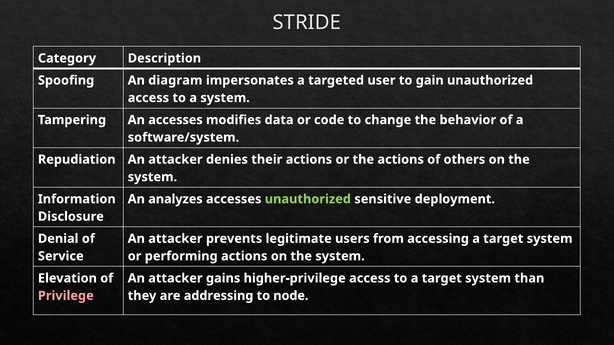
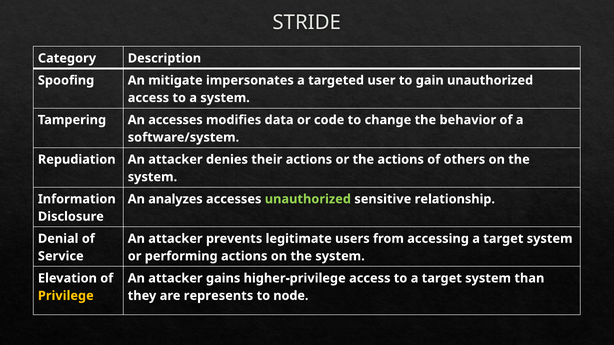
diagram: diagram -> mitigate (175, 80)
deployment: deployment -> relationship (455, 199)
Privilege colour: pink -> yellow (66, 296)
addressing: addressing -> represents (218, 296)
